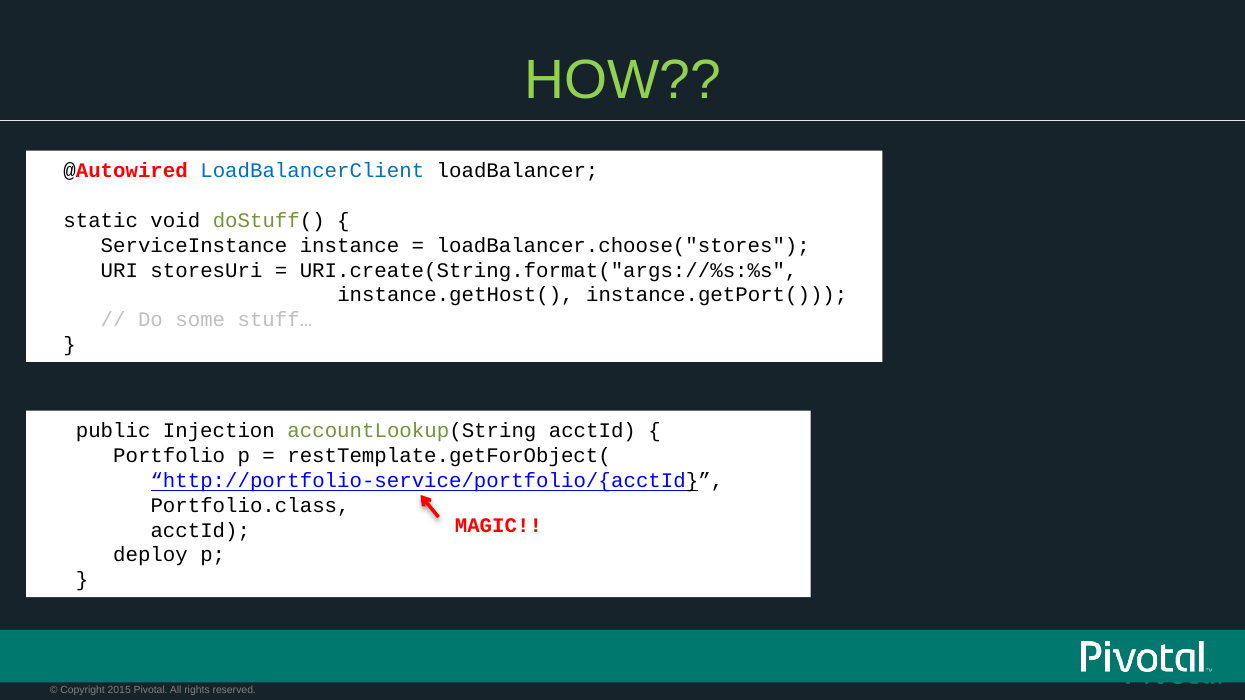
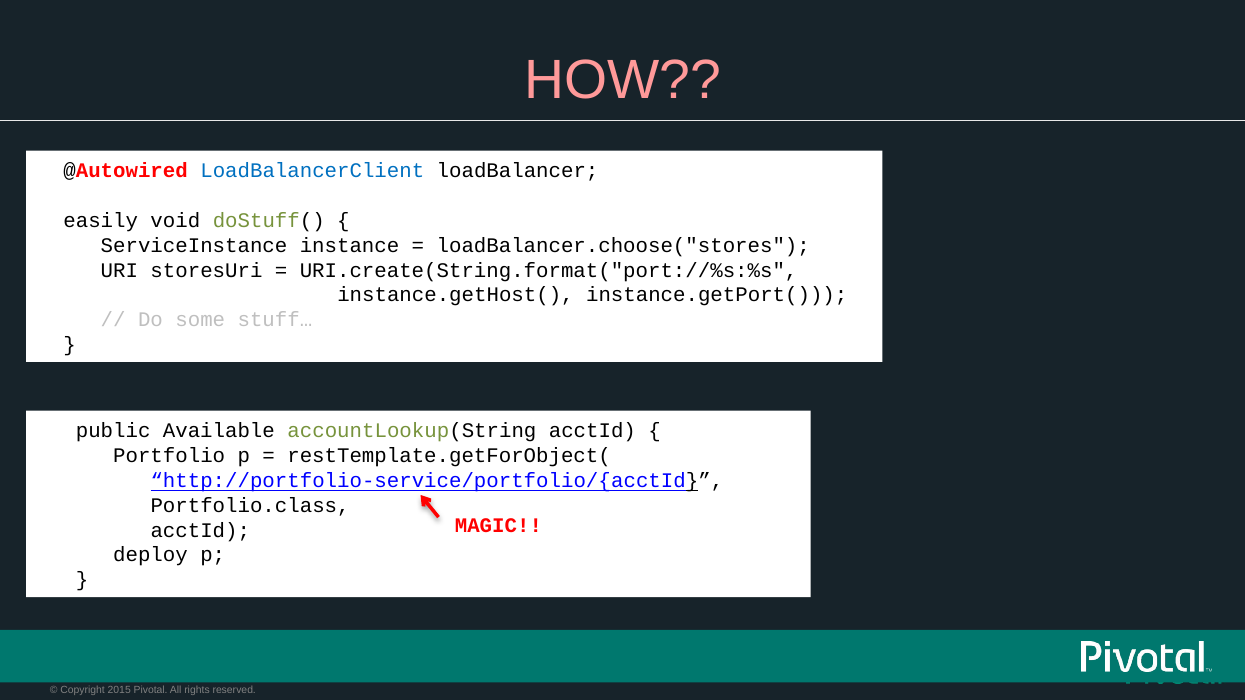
HOW colour: light green -> pink (622, 81)
static: static -> easily (101, 221)
URI.create(String.format("args://%s:%s: URI.create(String.format("args://%s:%s -> URI.create(String.format("port://%s:%s (549, 270)
Injection: Injection -> Available (219, 431)
